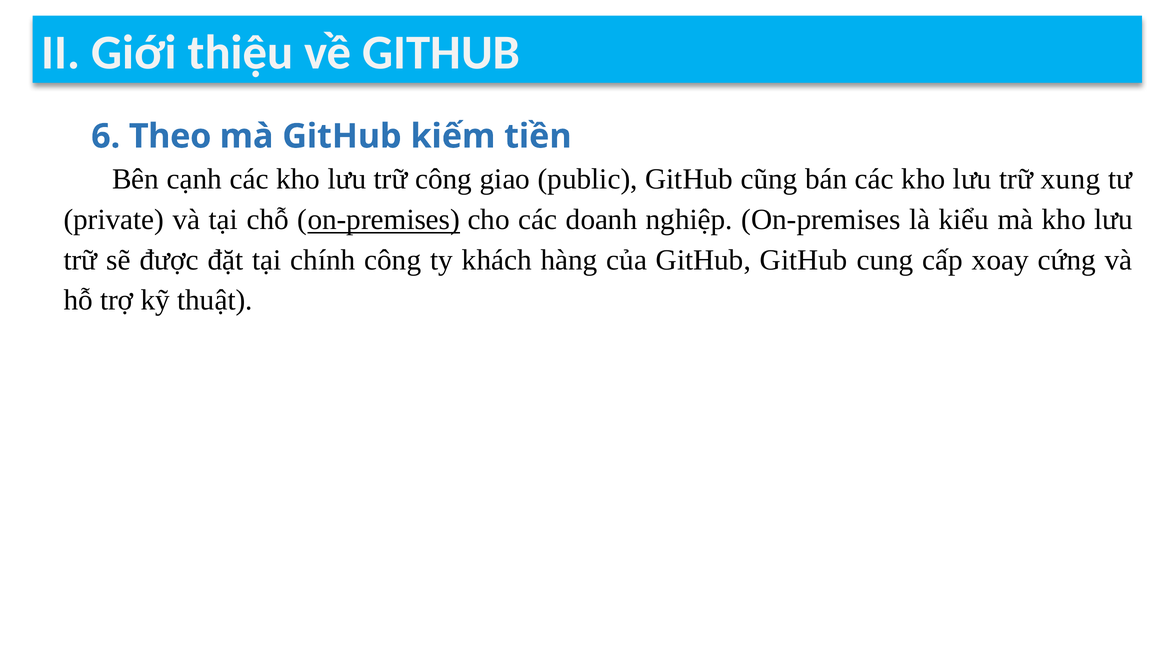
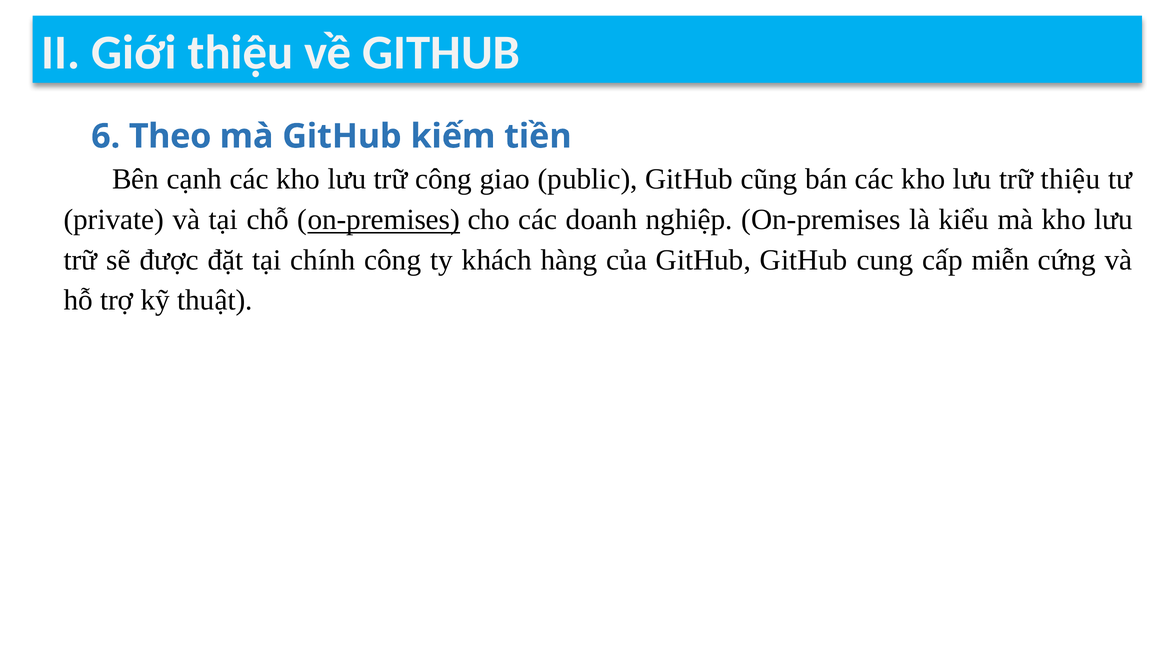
trữ xung: xung -> thiệu (1071, 179)
xoay: xoay -> miễn (1001, 260)
